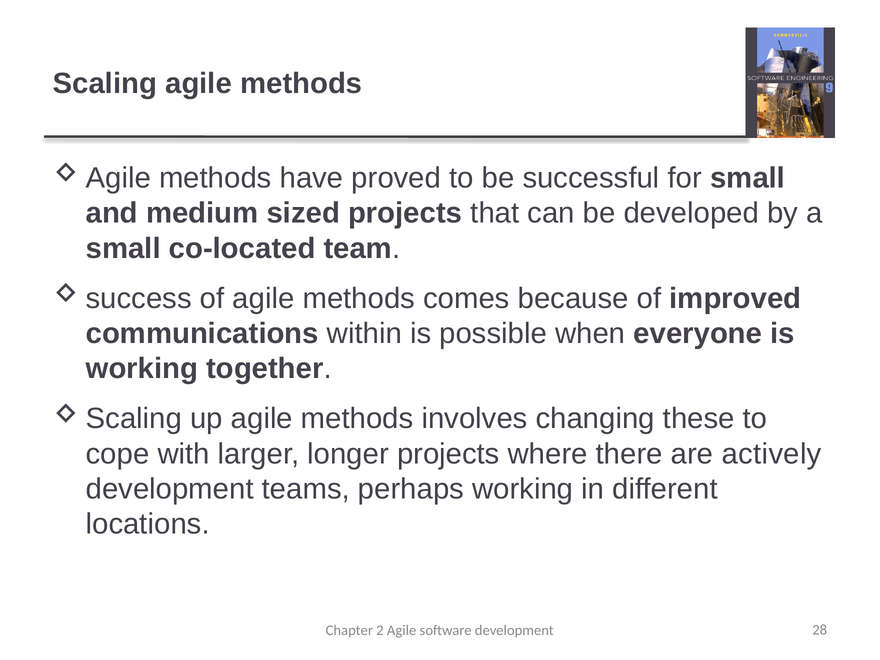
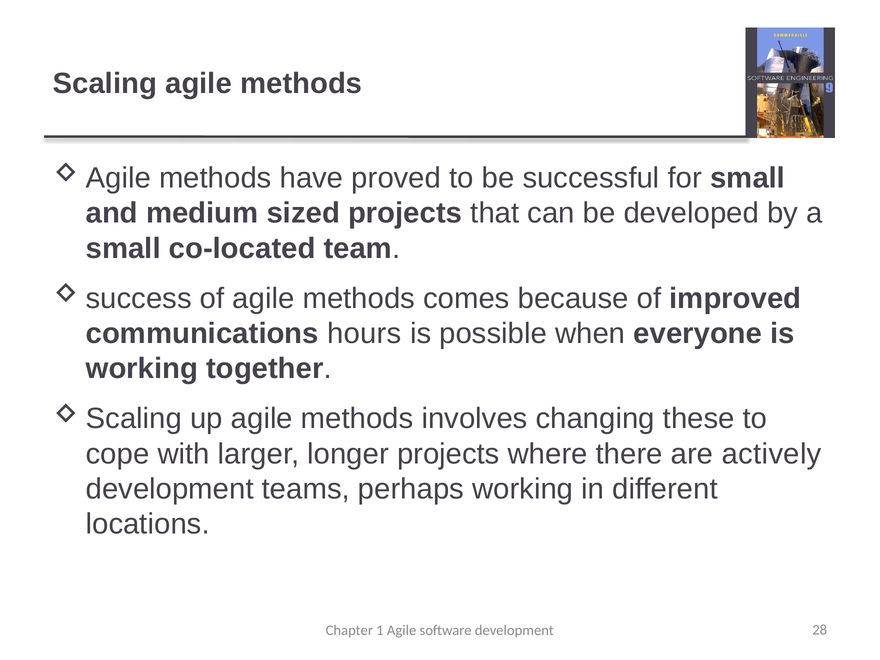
within: within -> hours (364, 334)
2: 2 -> 1 (380, 630)
